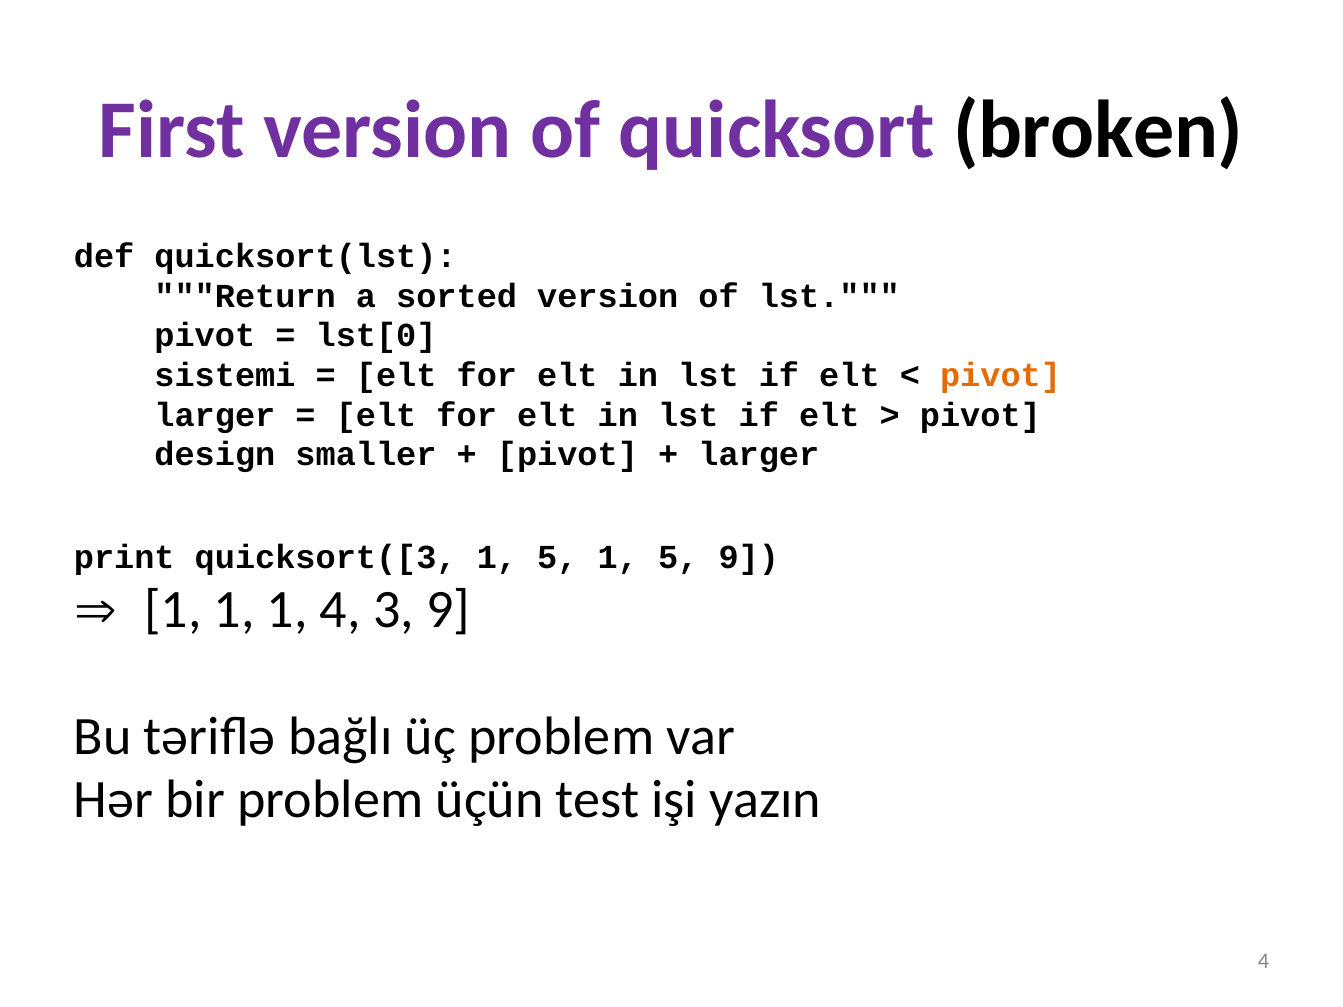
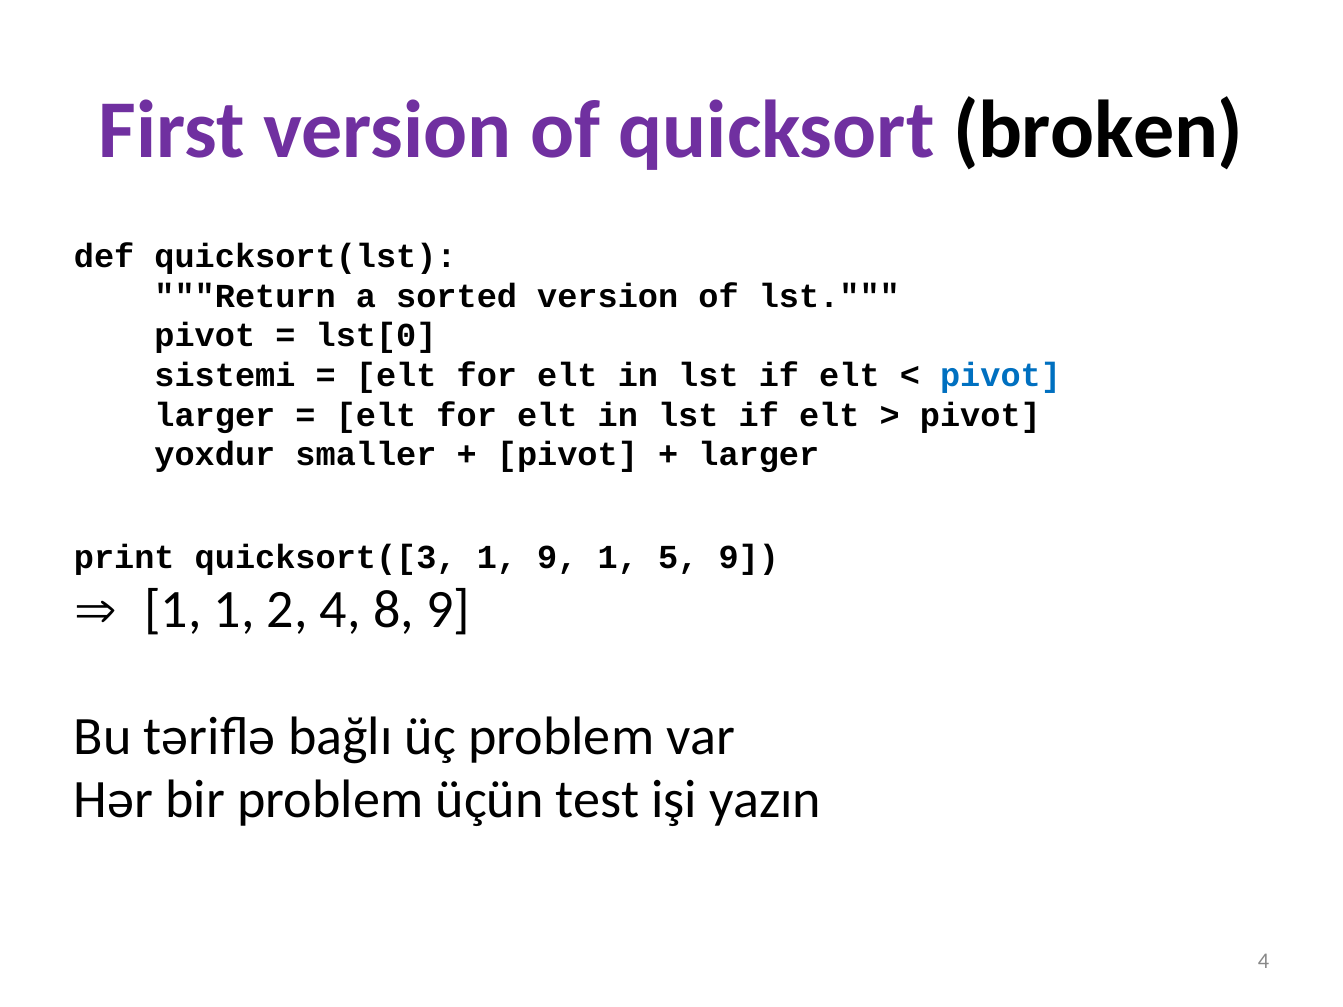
pivot colour: orange -> blue (1001, 375)
design: design -> yoxdur (215, 455)
quicksort([3 1 5: 5 -> 9 (557, 558)
1 1 1: 1 -> 2 (287, 610)
3: 3 -> 8 (393, 610)
